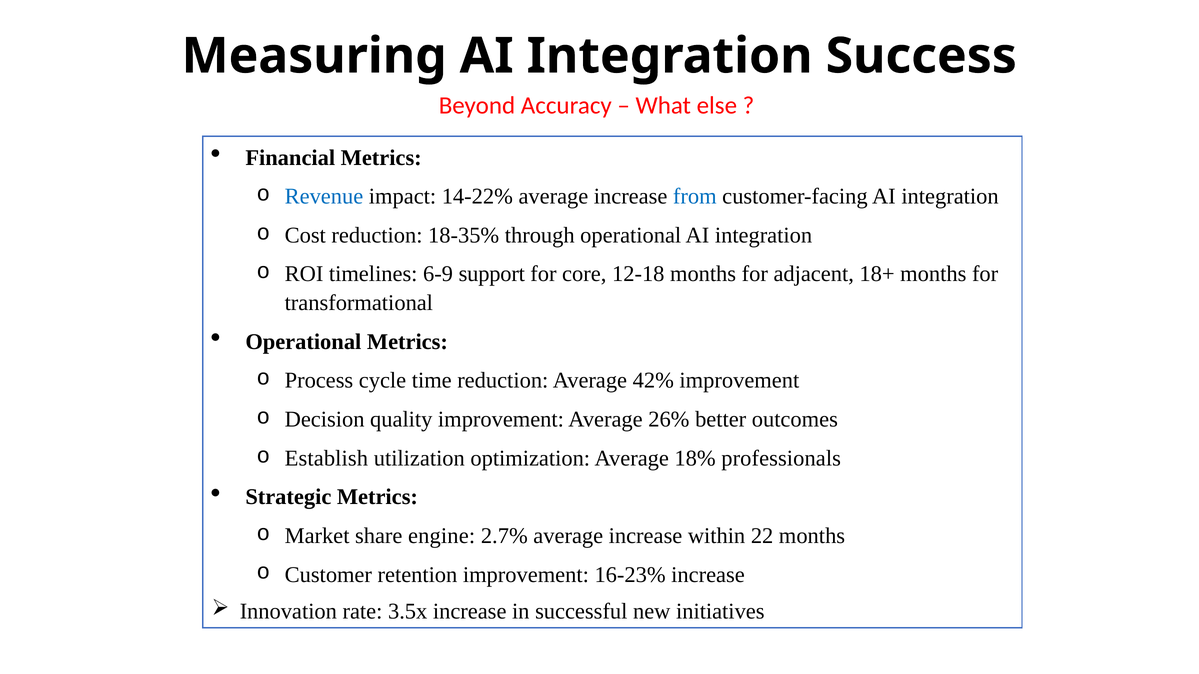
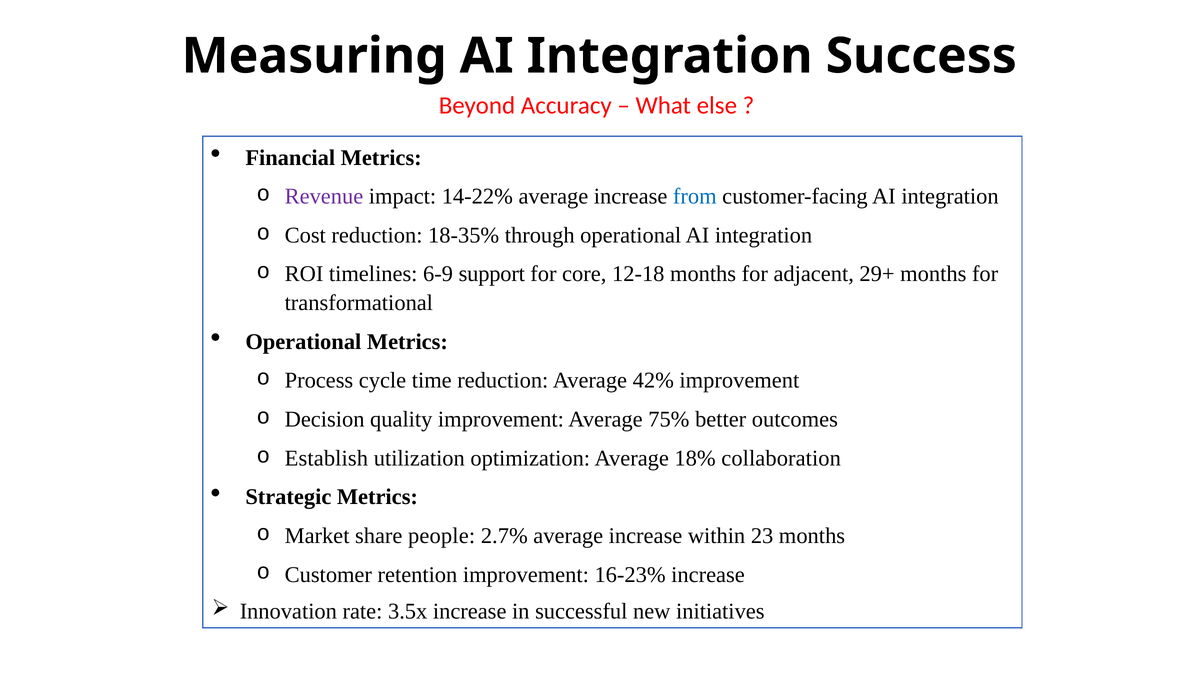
Revenue colour: blue -> purple (324, 197)
18+: 18+ -> 29+ (877, 274)
26%: 26% -> 75% (669, 420)
professionals: professionals -> collaboration (781, 458)
engine: engine -> people (442, 536)
22: 22 -> 23 (762, 536)
